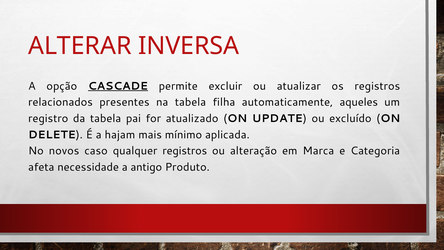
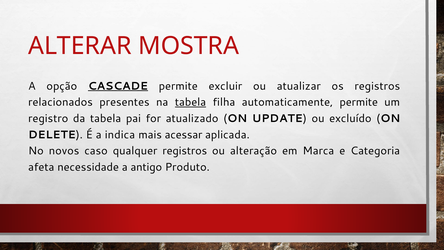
INVERSA: INVERSA -> MOSTRA (189, 46)
tabela underline: none -> present (190, 102)
automaticamente aqueles: aqueles -> permite (359, 102)
hajam: hajam -> indica (120, 135)
mínimo: mínimo -> acessar (184, 135)
